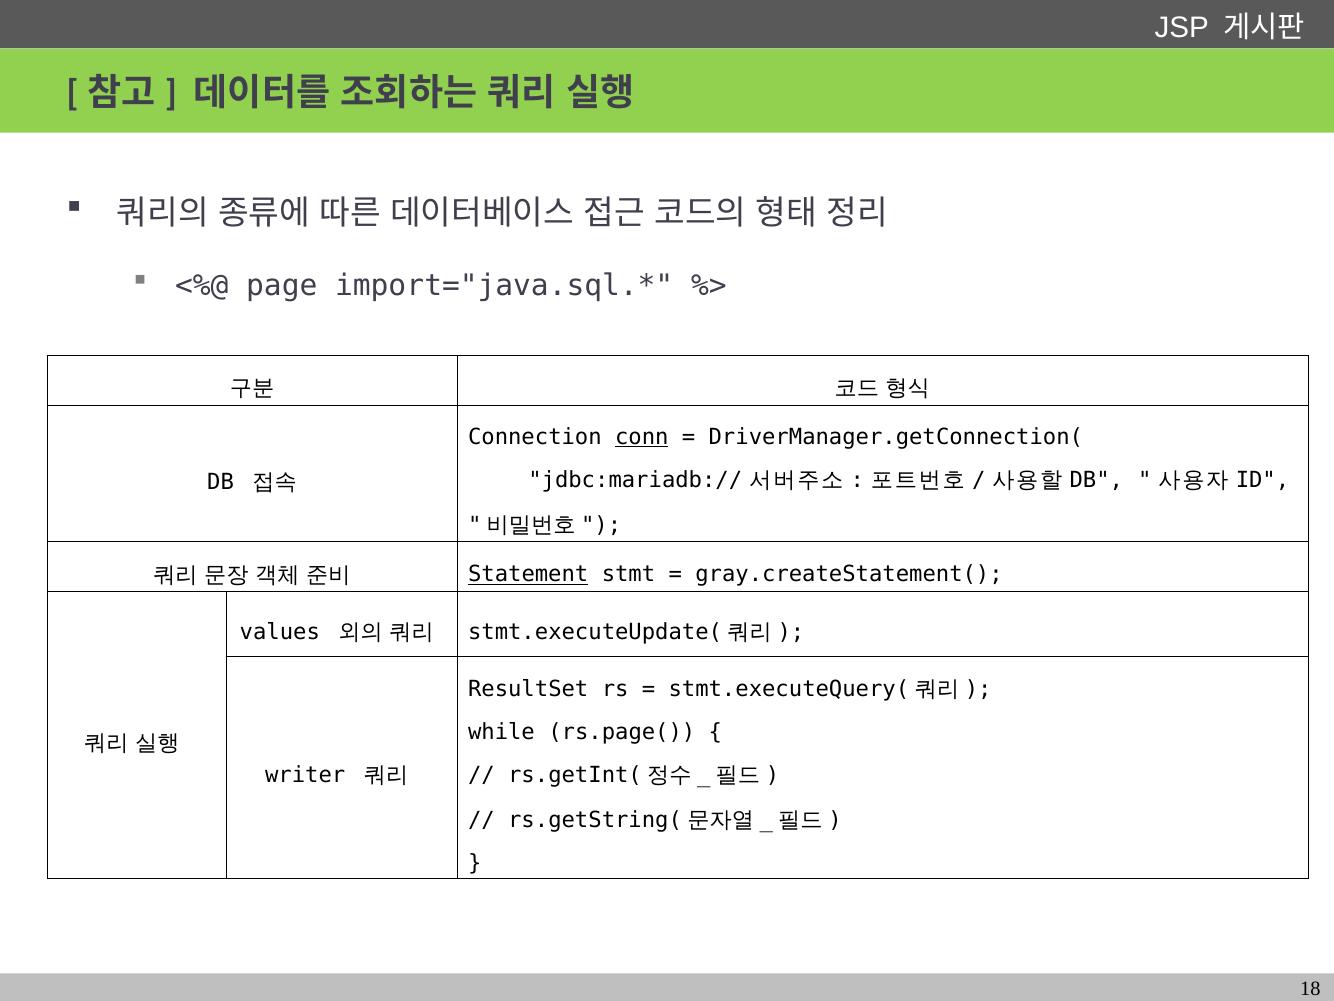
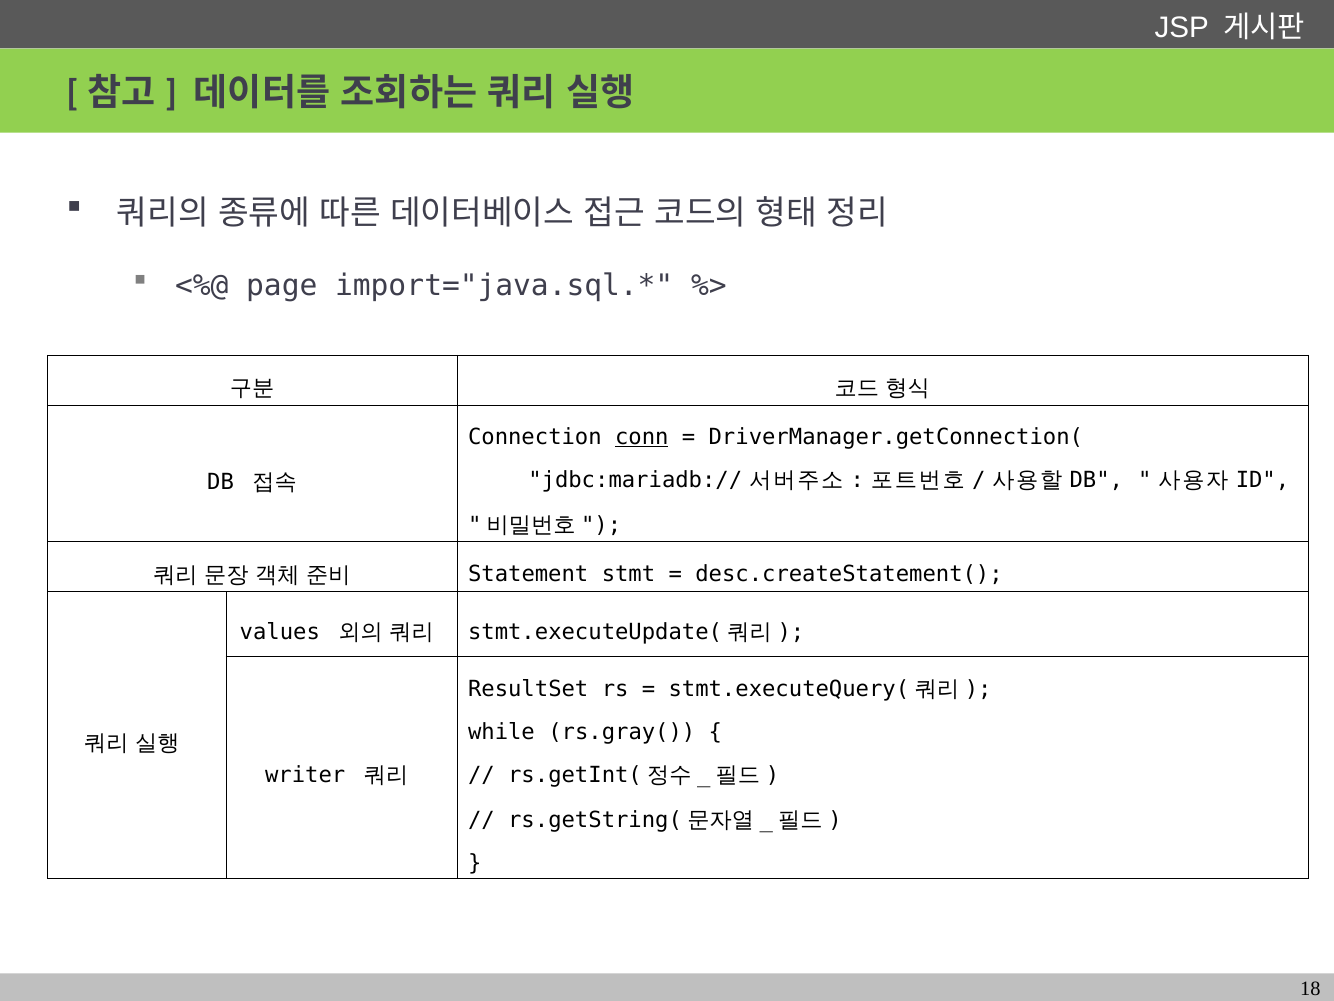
Statement underline: present -> none (528, 574)
gray.createStatement(: gray.createStatement( -> desc.createStatement( (849, 574)
rs.page(: rs.page( -> rs.gray( (622, 732)
